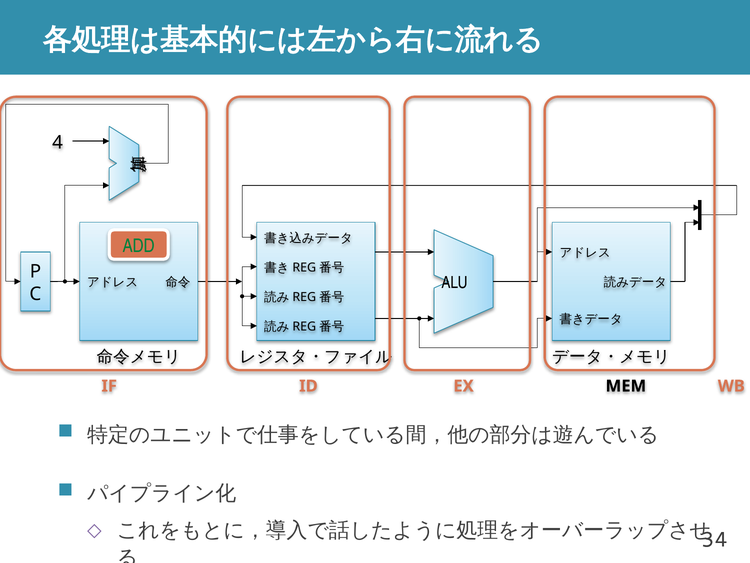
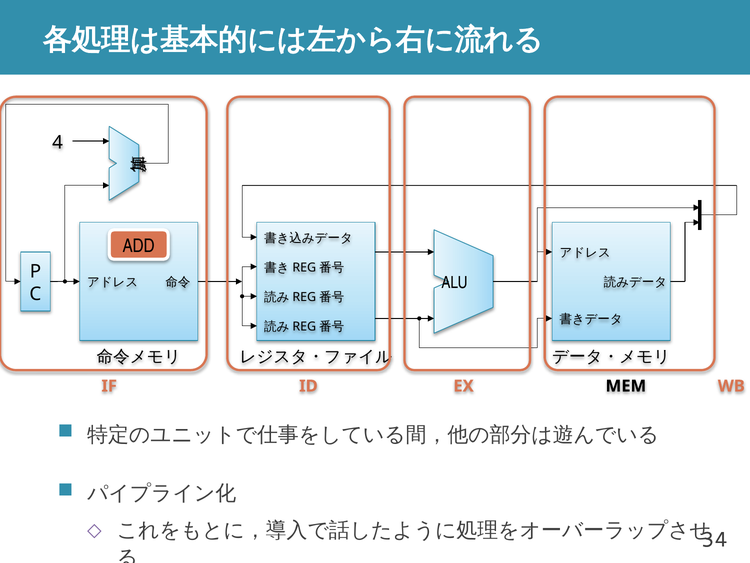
ADD colour: green -> black (139, 246)
